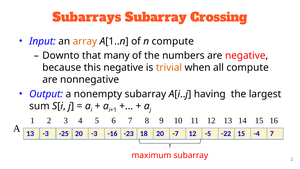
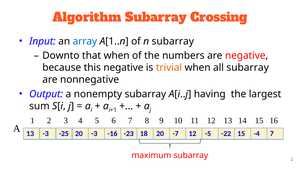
Subarrays: Subarrays -> Algorithm (87, 17)
array colour: orange -> blue (85, 41)
n compute: compute -> subarray (173, 41)
that many: many -> when (117, 56)
all compute: compute -> subarray (248, 68)
